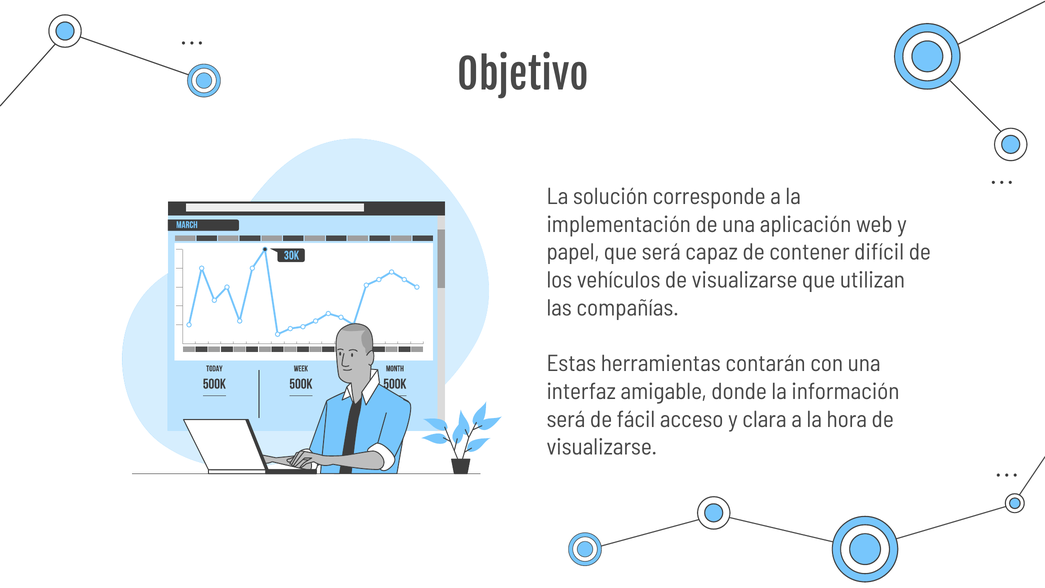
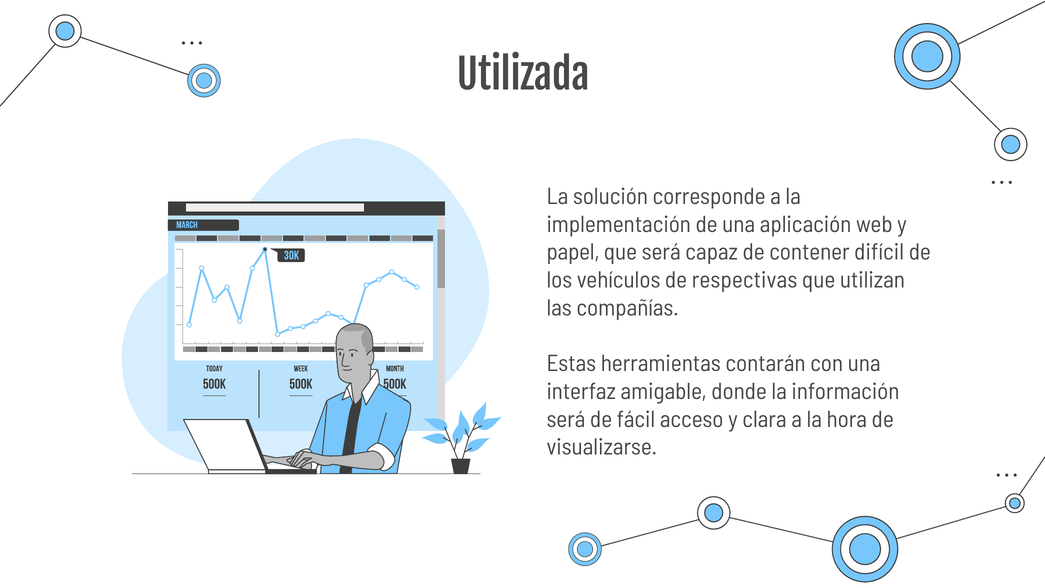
Objetivo: Objetivo -> Utilizada (523, 76)
vehículos de visualizarse: visualizarse -> respectivas (745, 280)
